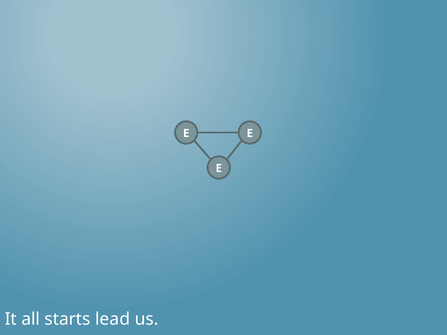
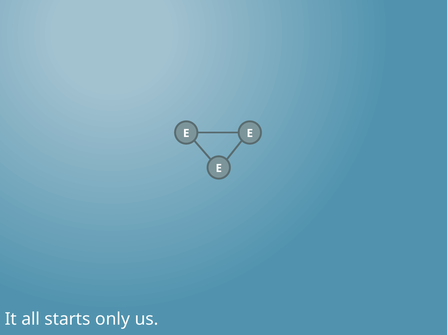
lead: lead -> only (113, 319)
